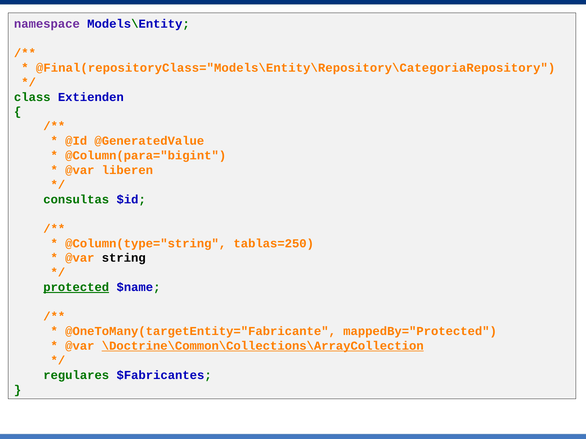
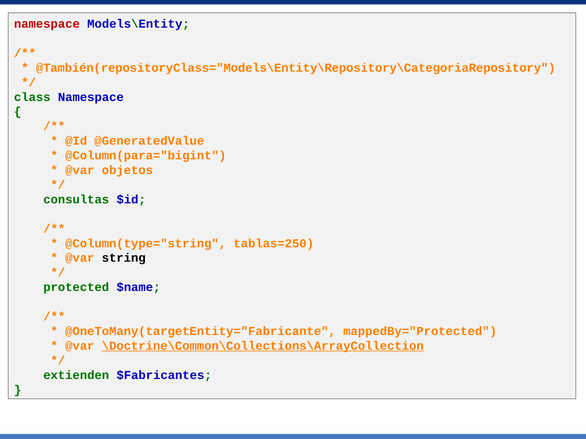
namespace colour: purple -> red (47, 24)
@Final(repositoryClass="Models\Entity\Repository\CategoriaRepository: @Final(repositoryClass="Models\Entity\Repository\CategoriaRepository -> @También(repositoryClass="Models\Entity\Repository\CategoriaRepository (296, 68)
class Extienden: Extienden -> Namespace (91, 97)
liberen: liberen -> objetos (127, 170)
protected underline: present -> none (76, 288)
regulares: regulares -> extienden (76, 375)
